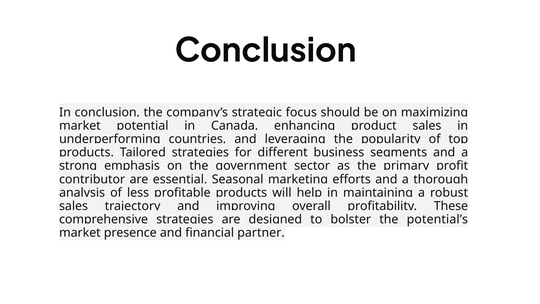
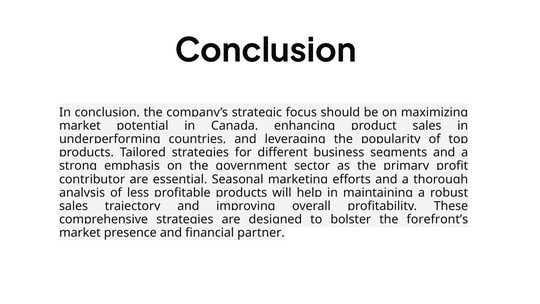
potential’s: potential’s -> forefront’s (437, 219)
